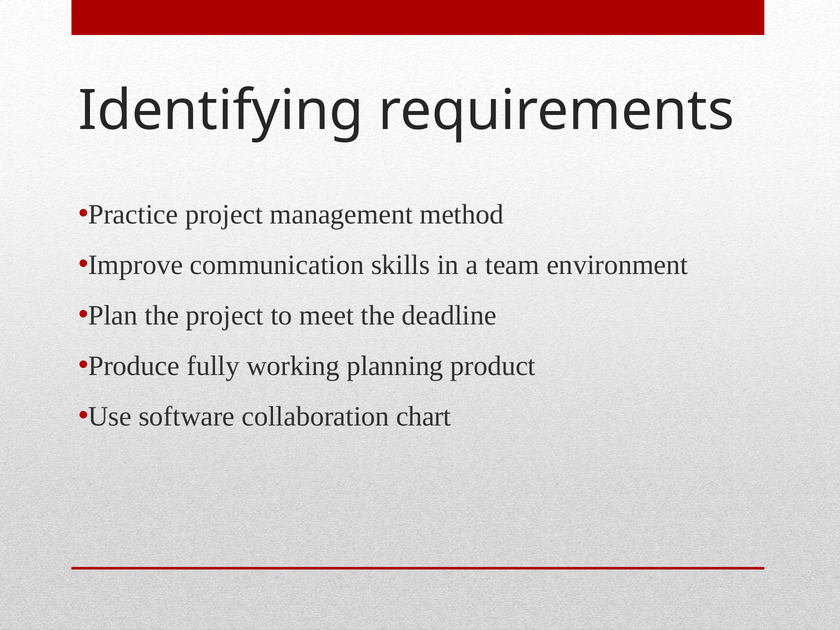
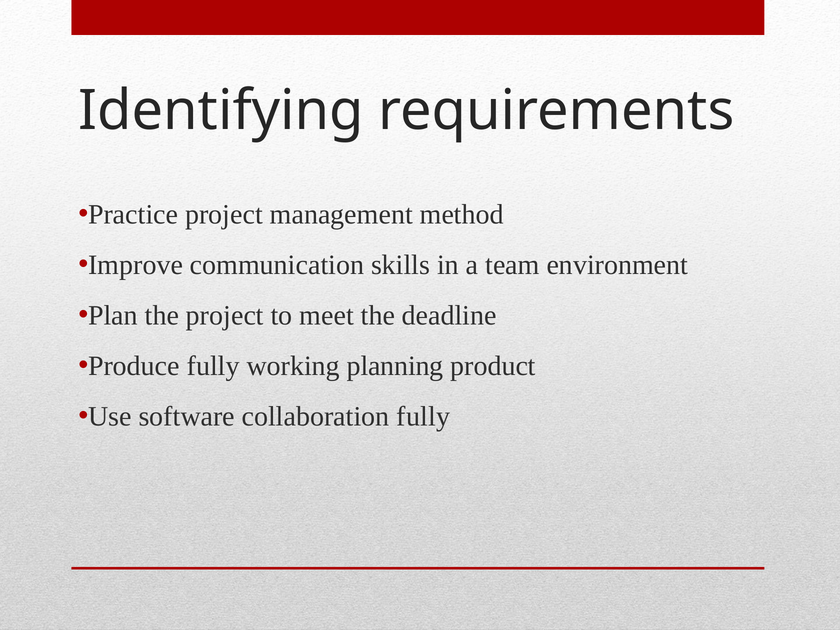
collaboration chart: chart -> fully (423, 416)
